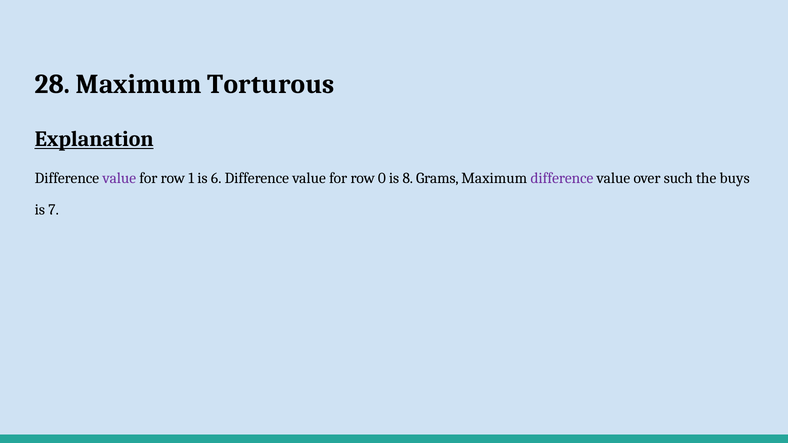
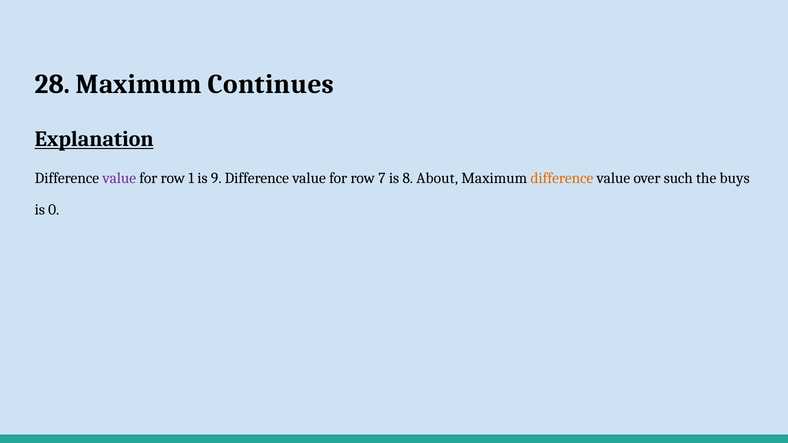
Torturous: Torturous -> Continues (271, 84)
6: 6 -> 9 (216, 178)
0: 0 -> 7 (382, 178)
Grams: Grams -> About (437, 178)
difference colour: purple -> orange (562, 178)
7: 7 -> 0 (54, 210)
